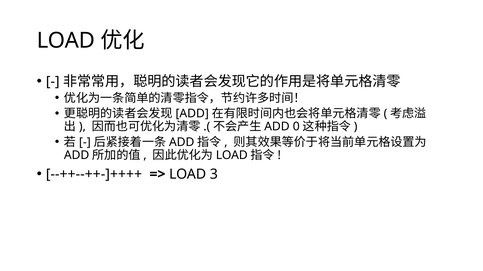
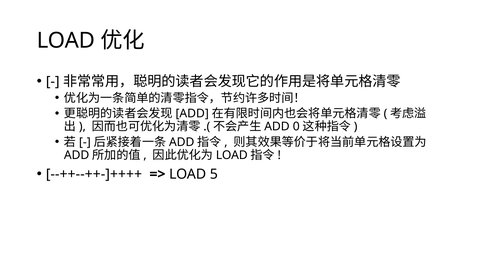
3: 3 -> 5 (214, 175)
